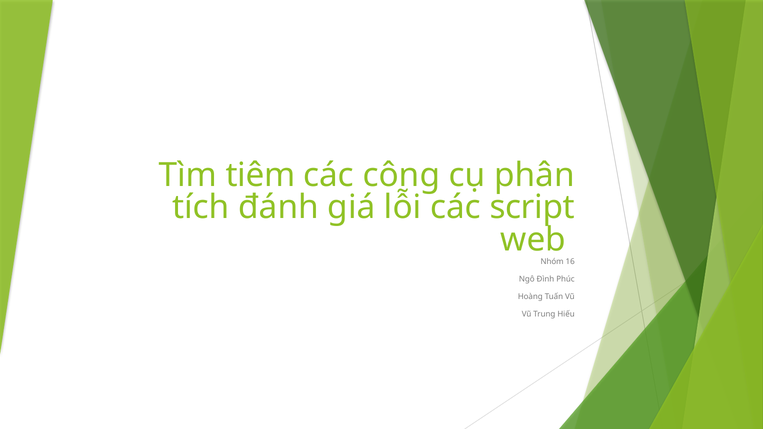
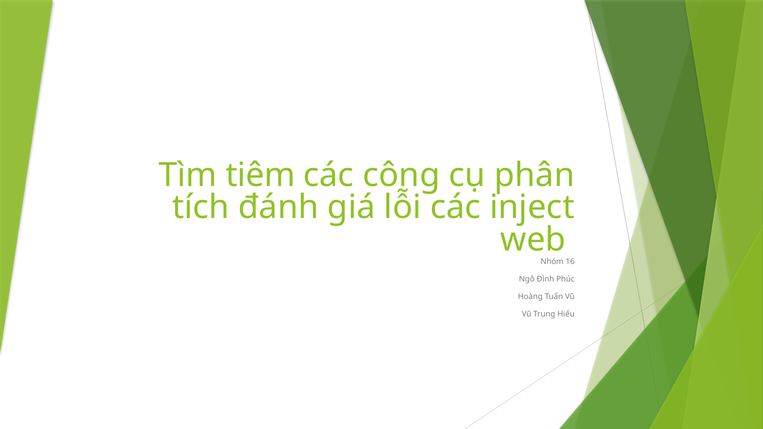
script: script -> inject (532, 208)
